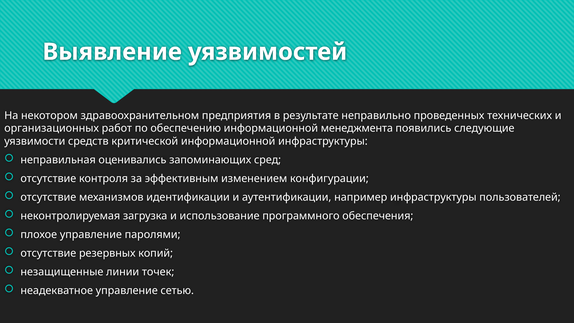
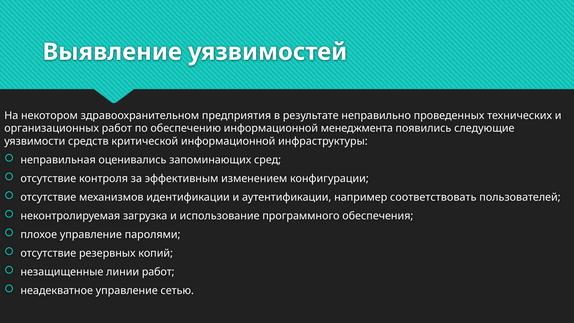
например инфраструктуры: инфраструктуры -> соответствовать (433, 197)
линии точек: точек -> работ (158, 272)
